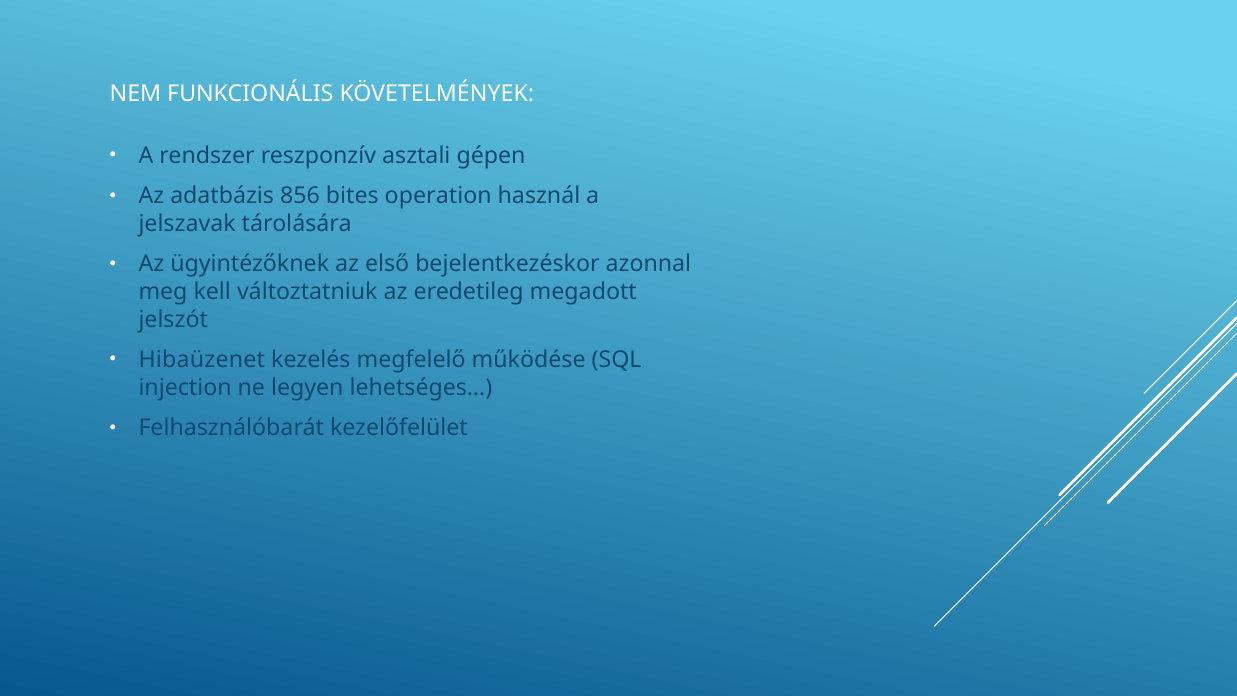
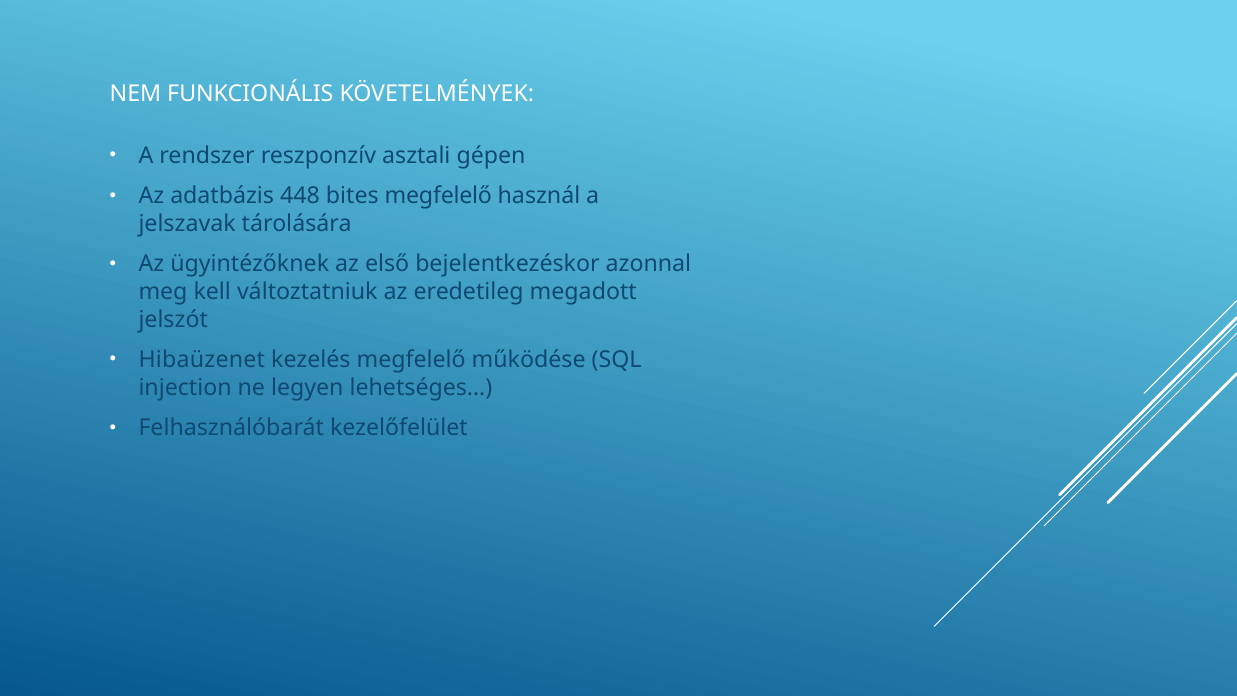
856: 856 -> 448 (300, 196)
bites operation: operation -> megfelelő (438, 196)
